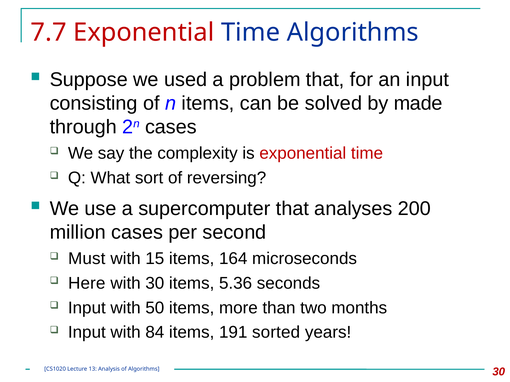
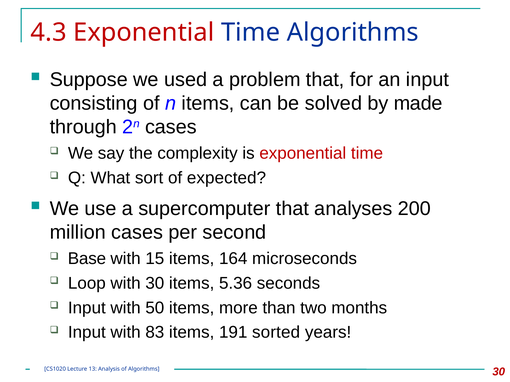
7.7: 7.7 -> 4.3 (49, 32)
reversing: reversing -> expected (227, 178)
Must: Must -> Base (87, 259)
Here: Here -> Loop (87, 283)
84: 84 -> 83 (155, 333)
